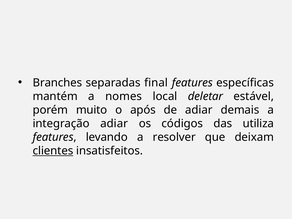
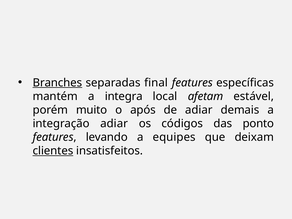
Branches underline: none -> present (57, 83)
nomes: nomes -> integra (124, 96)
deletar: deletar -> afetam (206, 96)
utiliza: utiliza -> ponto (258, 124)
resolver: resolver -> equipes (174, 137)
